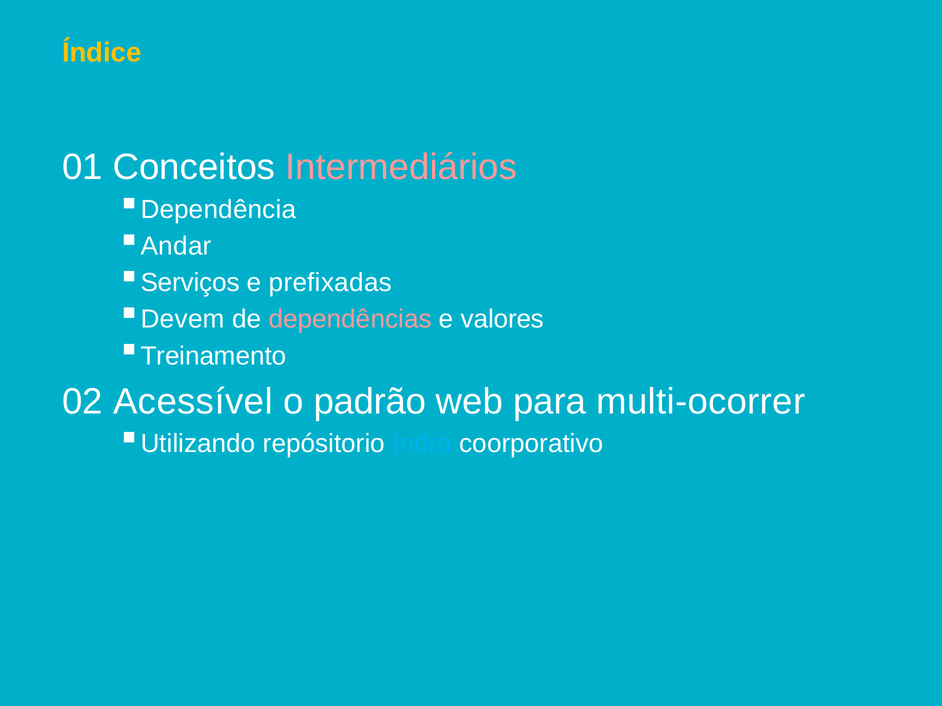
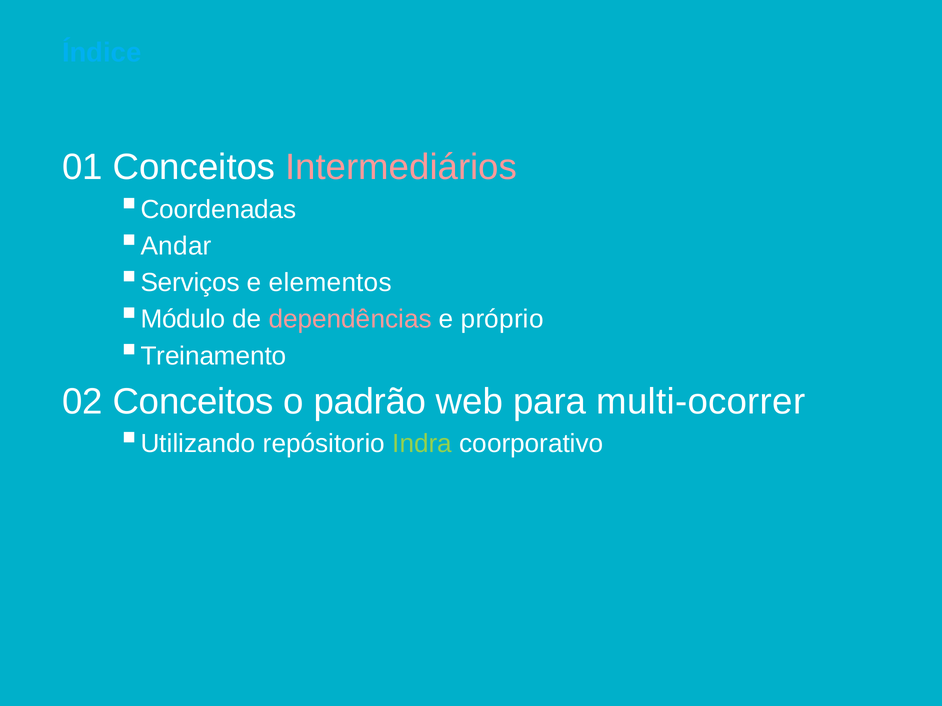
Índice colour: yellow -> light blue (102, 53)
Dependência: Dependência -> Coordenadas (218, 210)
prefixadas: prefixadas -> elementos (330, 283)
Devem: Devem -> Módulo (183, 320)
valores: valores -> próprio (502, 320)
02 Acessível: Acessível -> Conceitos (193, 402)
Indra colour: light blue -> light green (422, 444)
